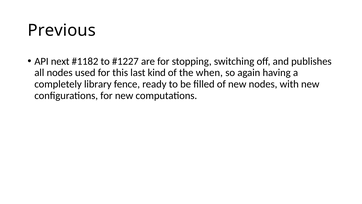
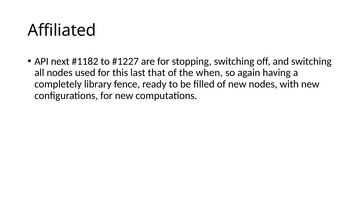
Previous: Previous -> Affiliated (62, 30)
and publishes: publishes -> switching (311, 61)
kind: kind -> that (157, 73)
